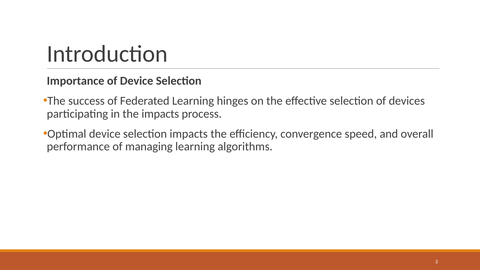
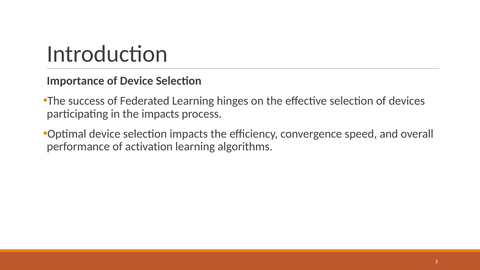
managing: managing -> activation (149, 147)
